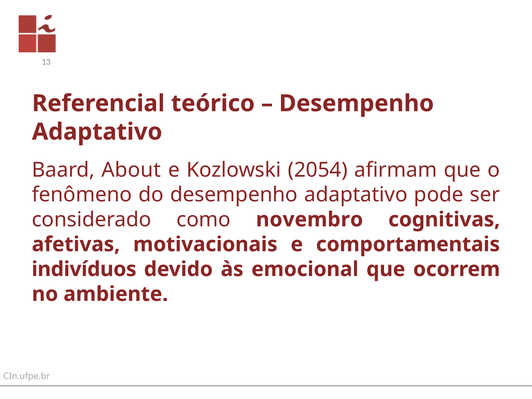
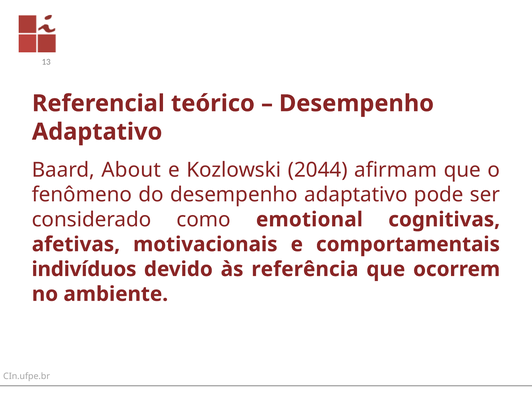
2054: 2054 -> 2044 (318, 170)
novembro: novembro -> emotional (309, 220)
emocional: emocional -> referência (305, 269)
